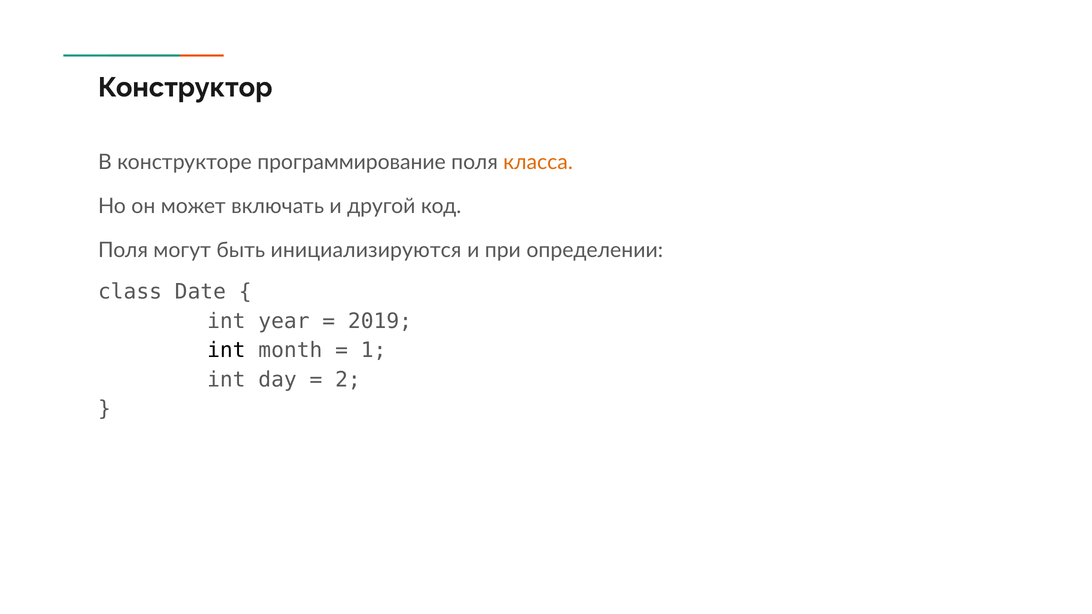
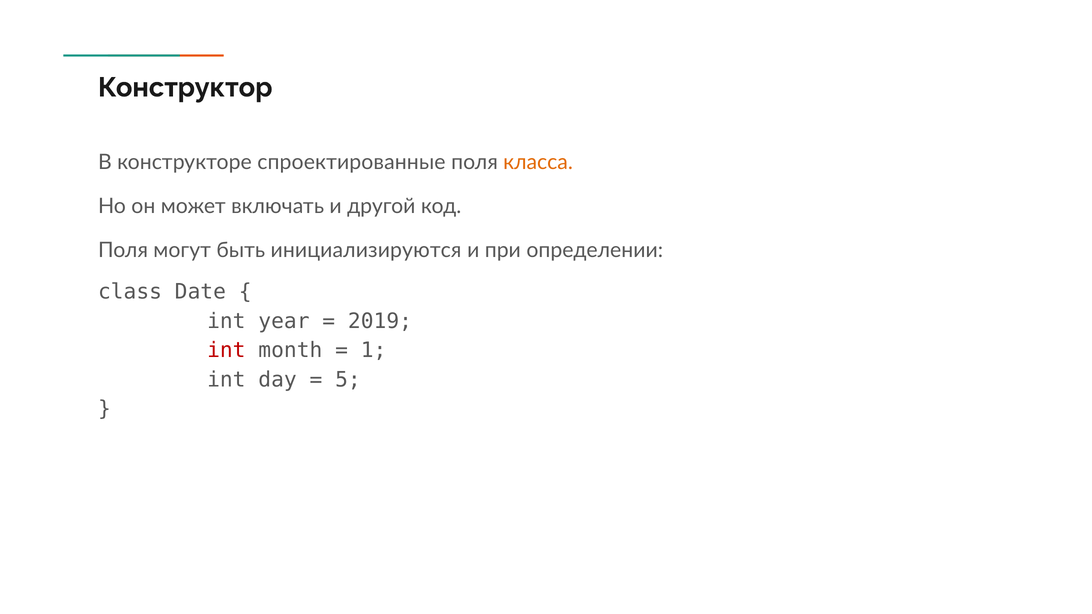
программирование: программирование -> спроектированные (351, 163)
int colour: black -> red (226, 350)
2: 2 -> 5 (348, 380)
